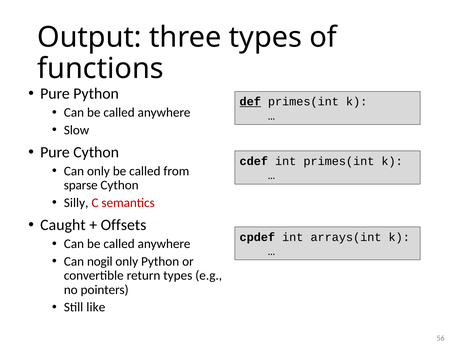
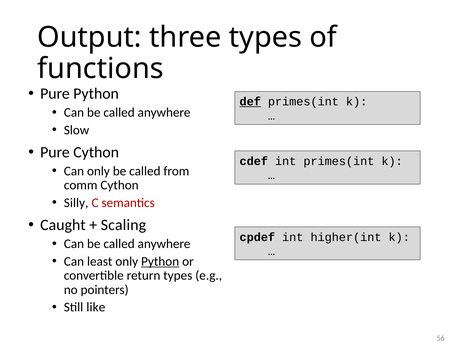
sparse: sparse -> comm (81, 185)
Offsets: Offsets -> Scaling (123, 225)
arrays(int: arrays(int -> higher(int (346, 237)
nogil: nogil -> least (100, 261)
Python underline: none -> present (160, 261)
